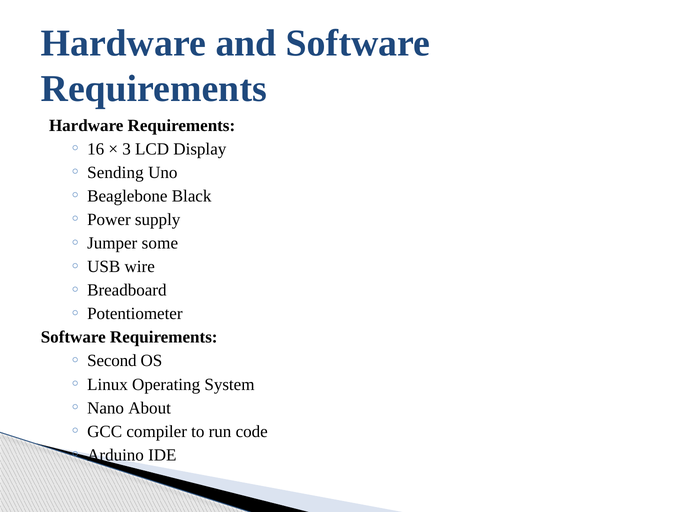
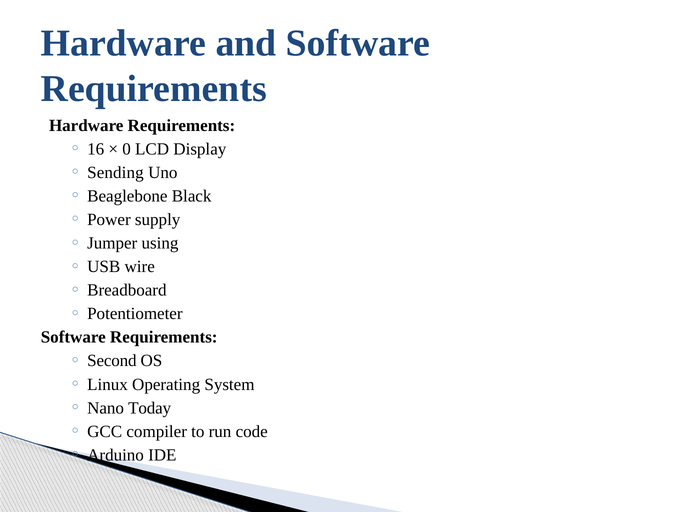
3: 3 -> 0 (127, 149)
some: some -> using (160, 243)
About: About -> Today (150, 408)
